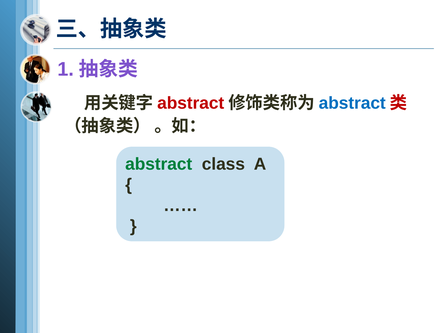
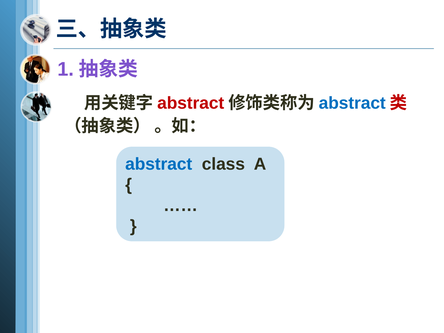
abstract colour: green -> blue (159, 164)
